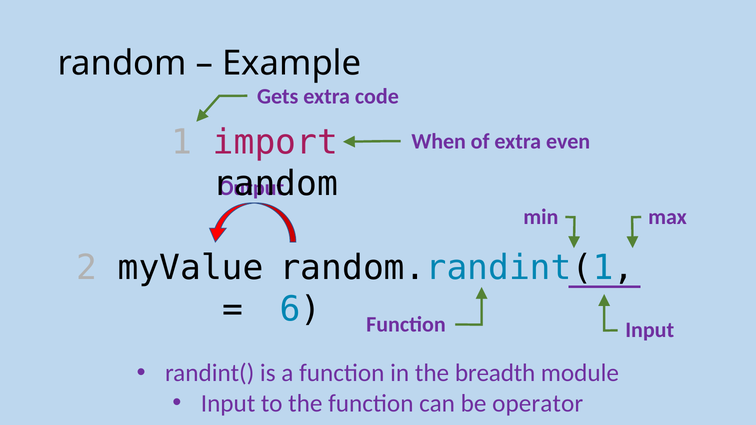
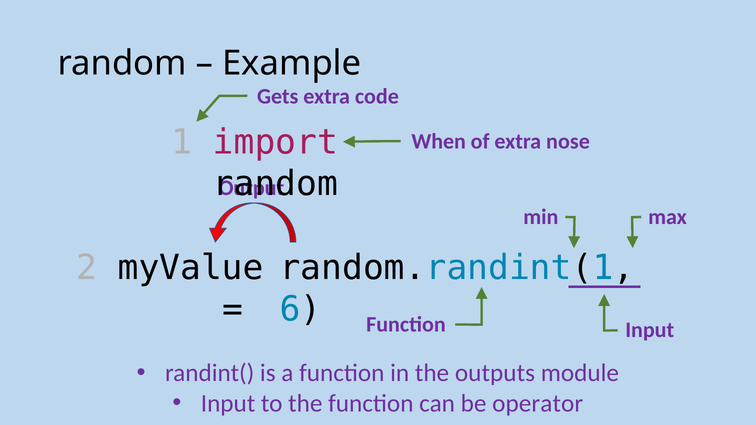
even: even -> nose (568, 142)
breadth: breadth -> outputs (495, 373)
